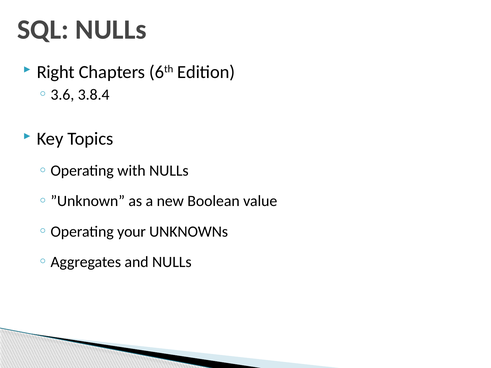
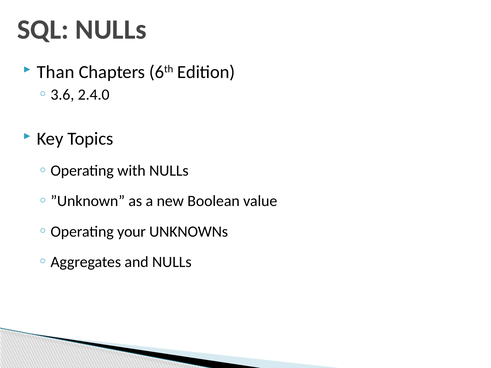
Right: Right -> Than (56, 72)
3.8.4: 3.8.4 -> 2.4.0 (94, 95)
